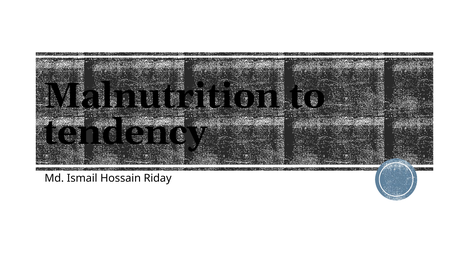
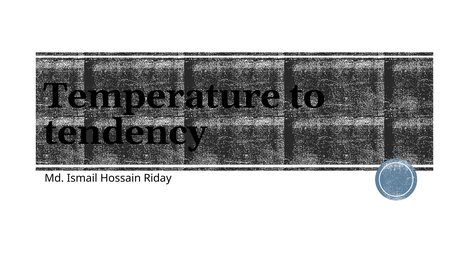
Malnutrition: Malnutrition -> Temperature (162, 96)
